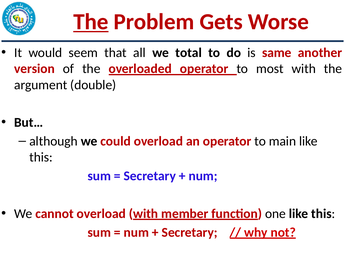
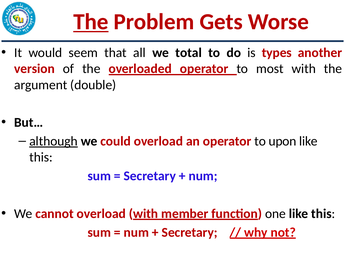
same: same -> types (277, 53)
although underline: none -> present (54, 141)
main: main -> upon (283, 141)
